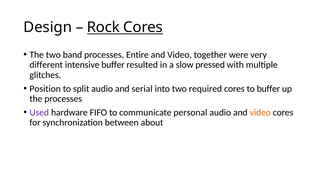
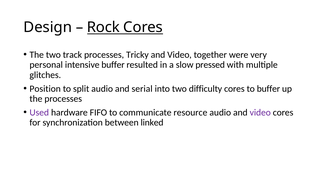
band: band -> track (72, 55)
Entire: Entire -> Tricky (137, 55)
different: different -> personal (46, 65)
required: required -> difficulty (205, 89)
personal: personal -> resource (190, 113)
video colour: orange -> purple (260, 113)
about: about -> linked (152, 123)
